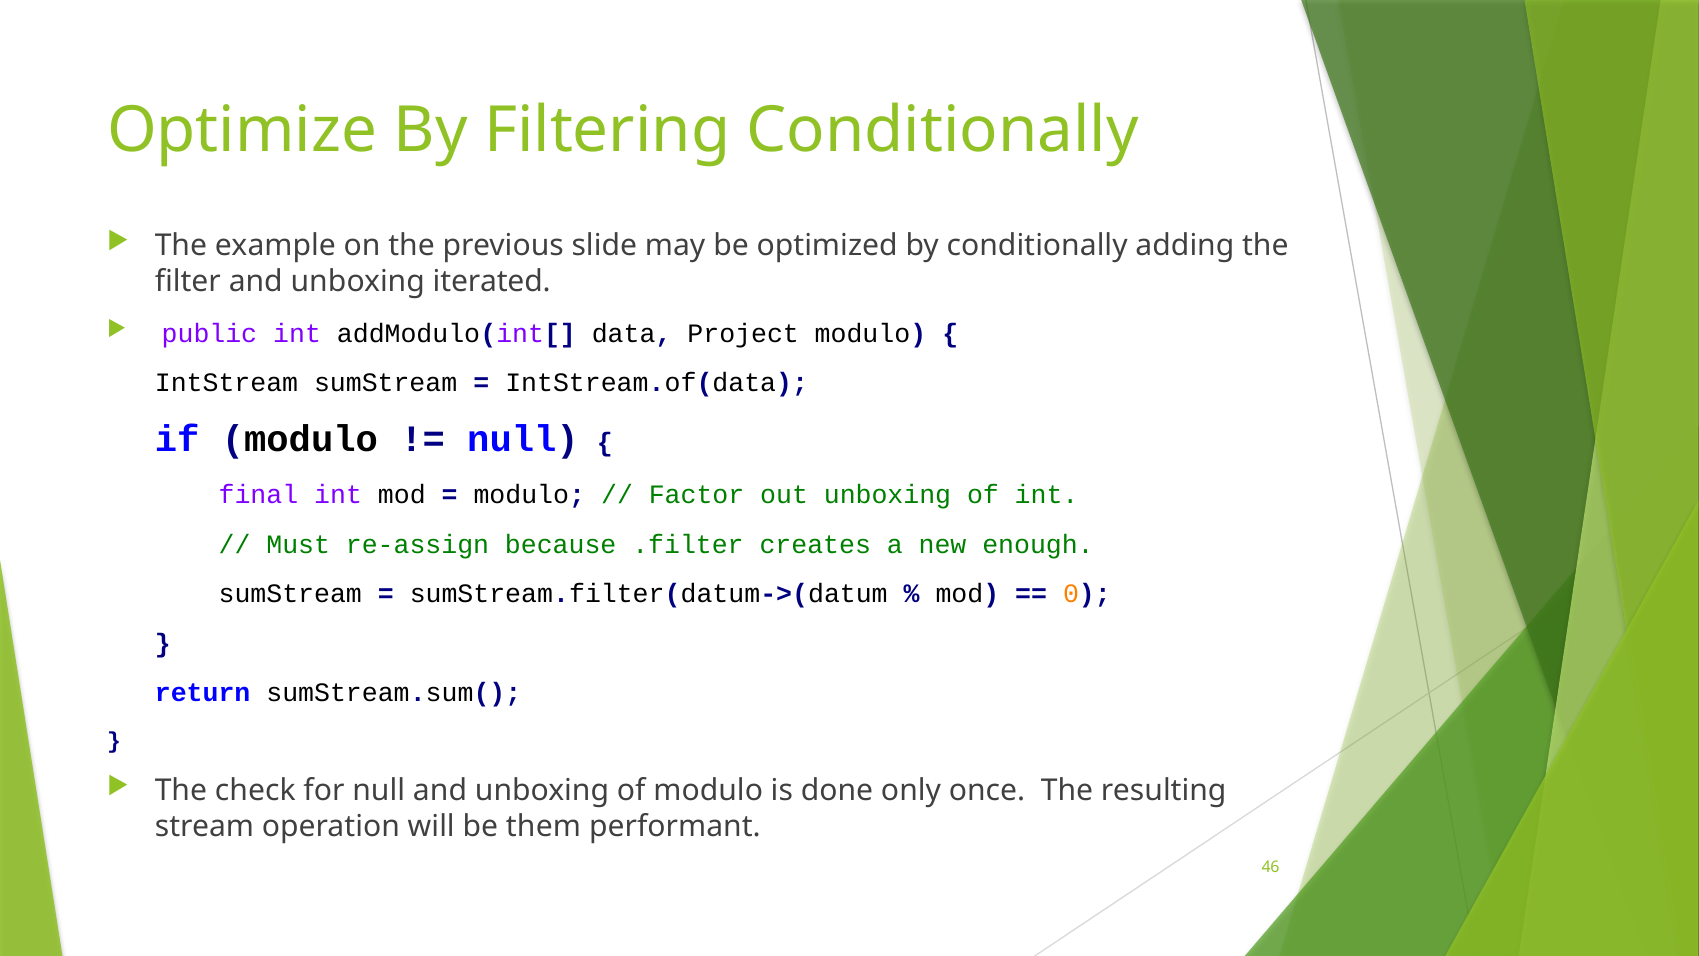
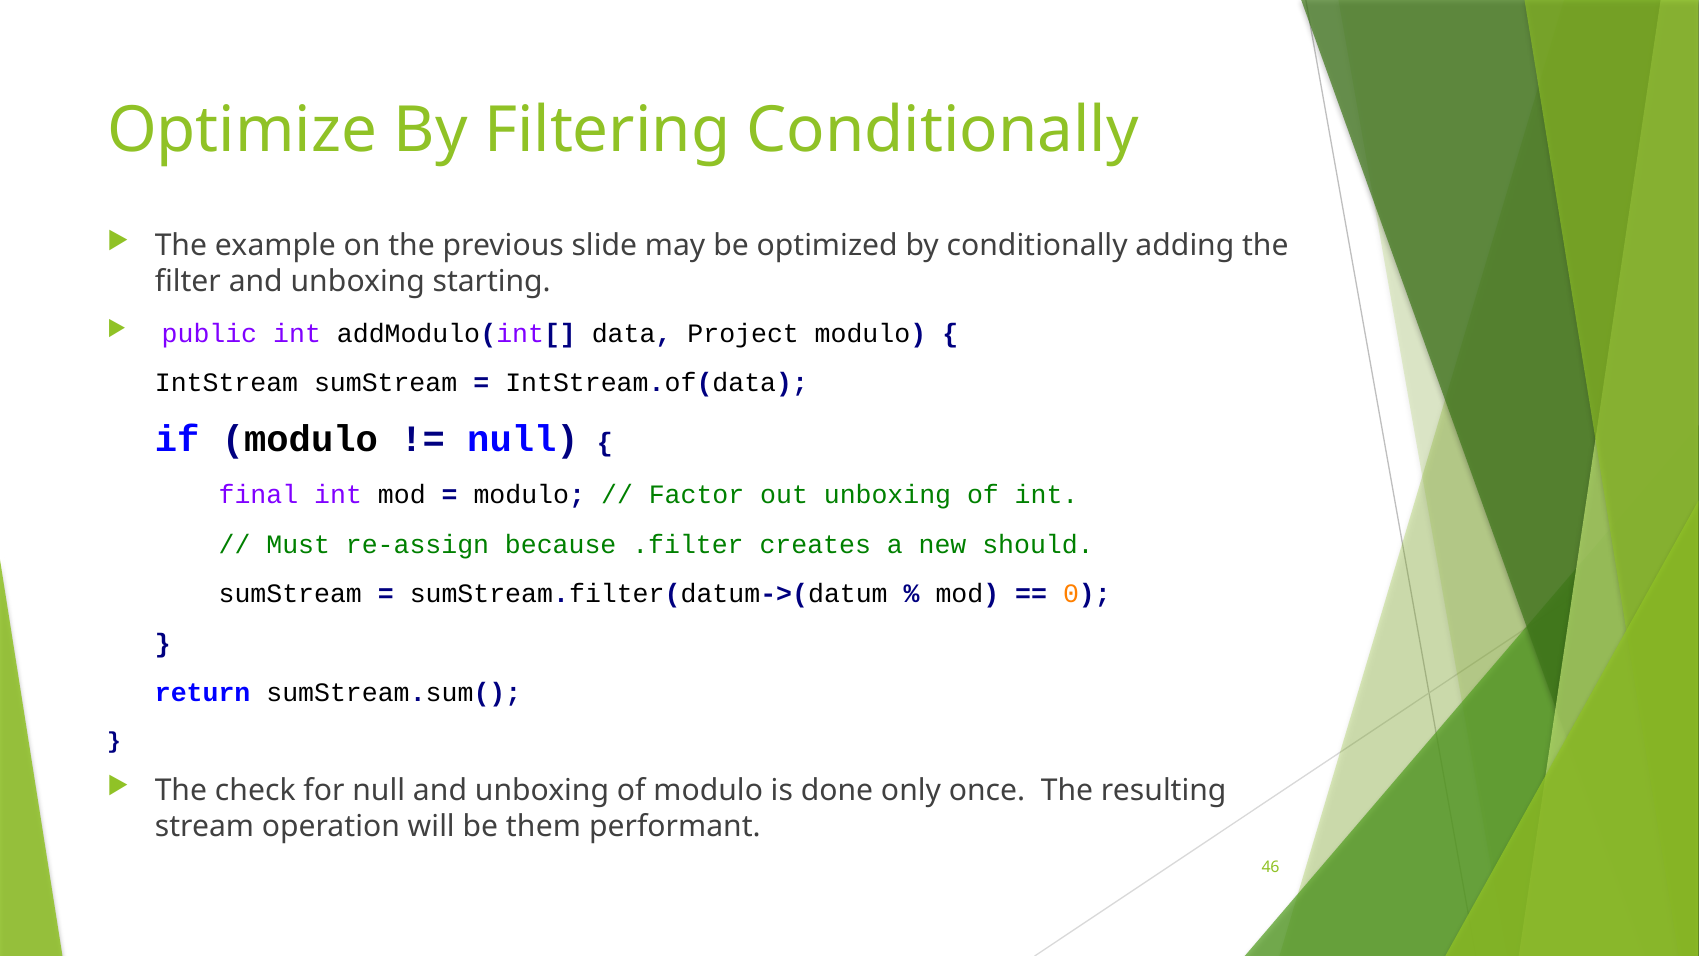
iterated: iterated -> starting (492, 282)
enough: enough -> should (1038, 544)
